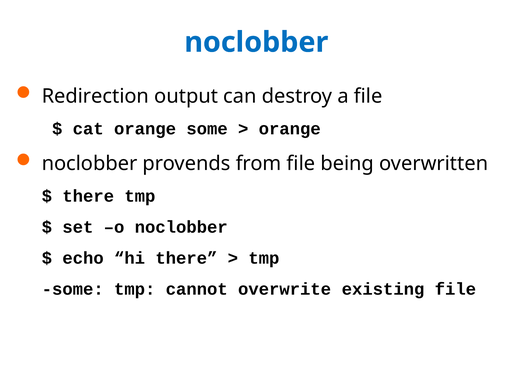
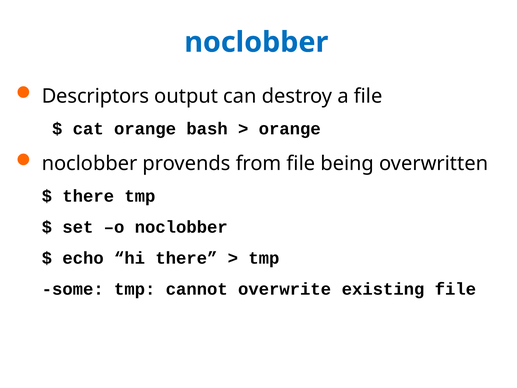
Redirection: Redirection -> Descriptors (95, 96)
orange some: some -> bash (207, 129)
